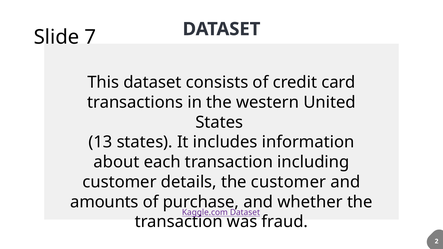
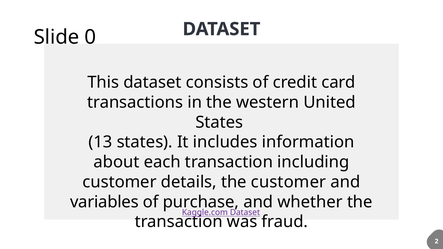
7: 7 -> 0 (90, 37)
amounts: amounts -> variables (104, 202)
